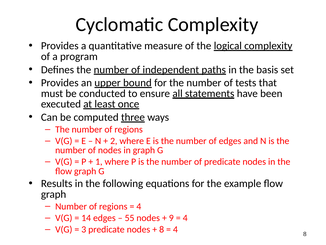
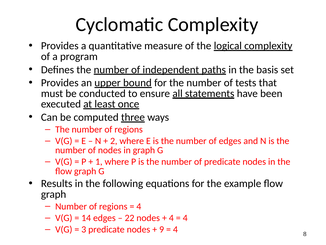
55: 55 -> 22 (130, 218)
9: 9 -> 4 (171, 218)
8: 8 -> 9 (162, 229)
